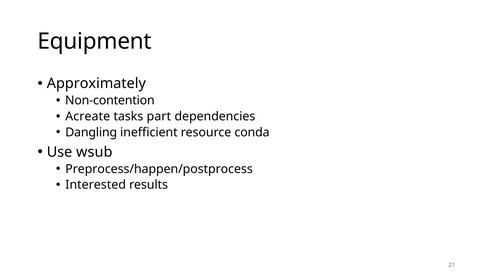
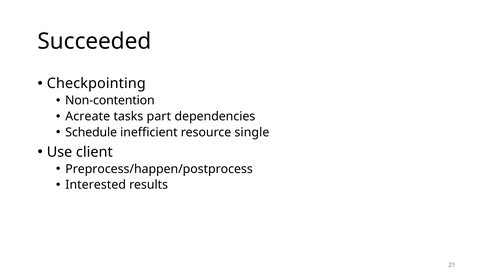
Equipment: Equipment -> Succeeded (95, 41)
Approximately: Approximately -> Checkpointing (96, 83)
Dangling: Dangling -> Schedule (91, 132)
conda: conda -> single (252, 132)
wsub: wsub -> client (94, 152)
